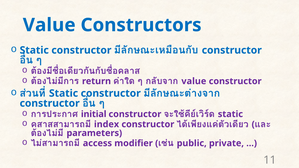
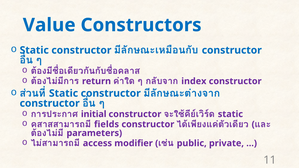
value: value -> index (194, 81)
index: index -> fields (107, 124)
